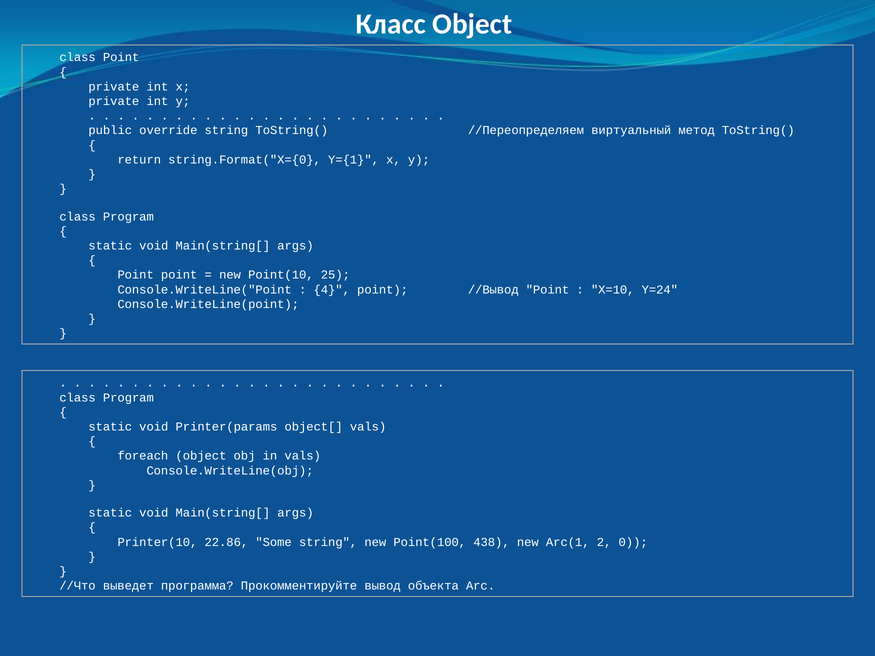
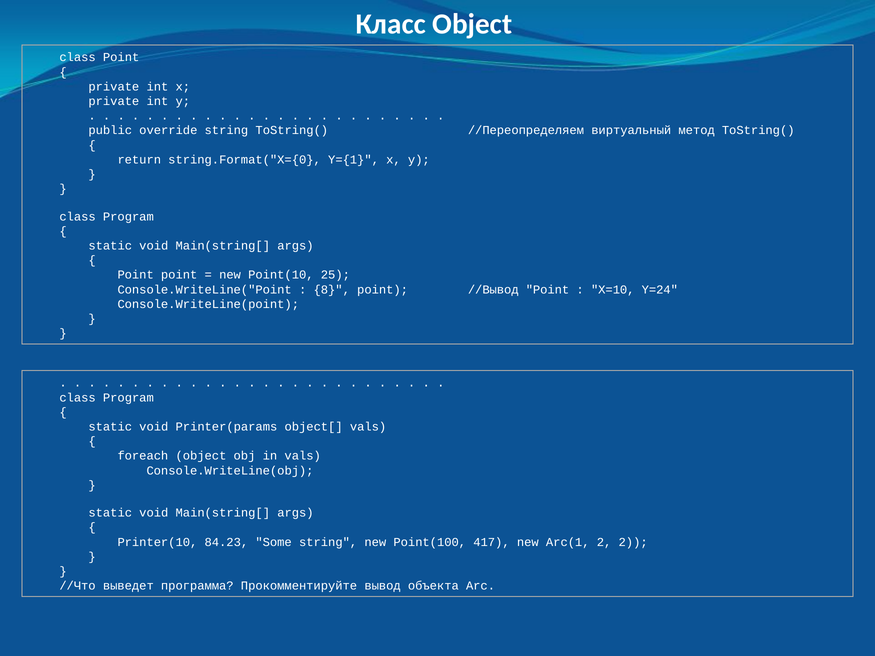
4: 4 -> 8 (332, 290)
22.86: 22.86 -> 84.23 (226, 542)
438: 438 -> 417 (491, 542)
2 0: 0 -> 2 (633, 542)
